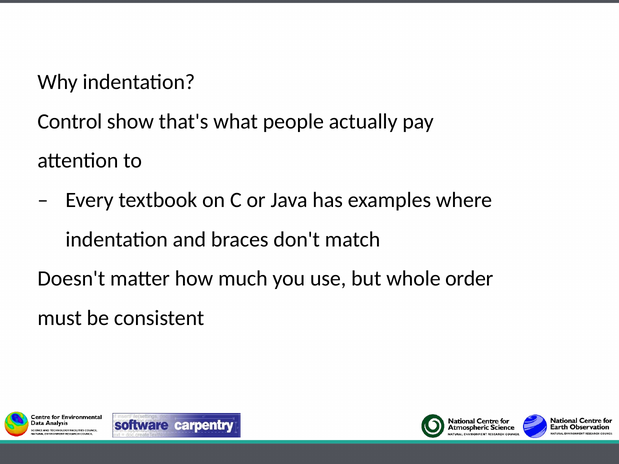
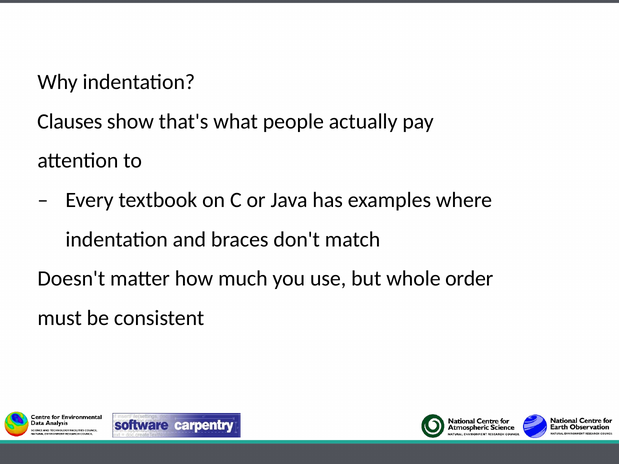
Control: Control -> Clauses (70, 121)
